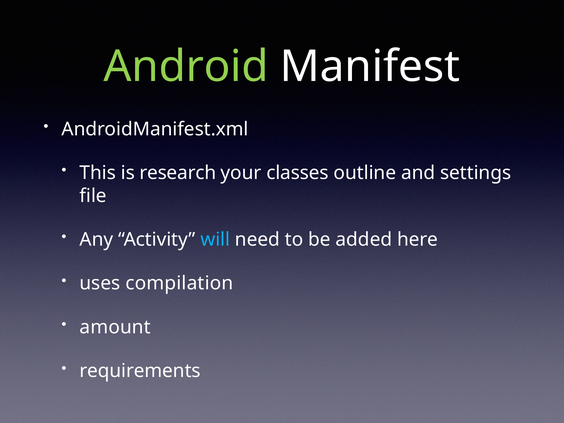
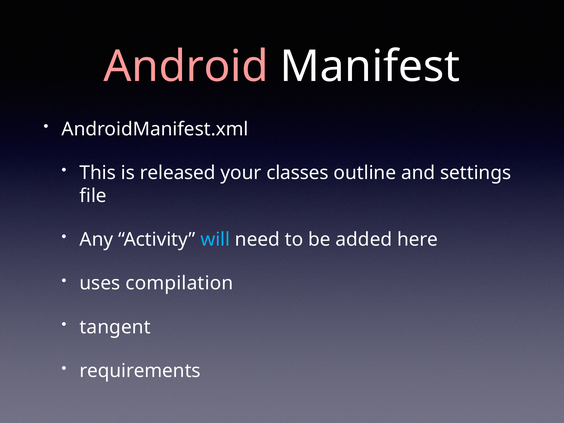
Android colour: light green -> pink (186, 67)
research: research -> released (178, 173)
amount: amount -> tangent (115, 327)
